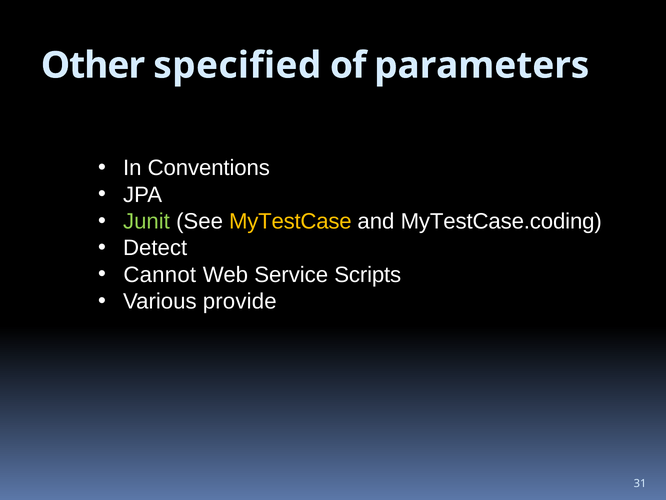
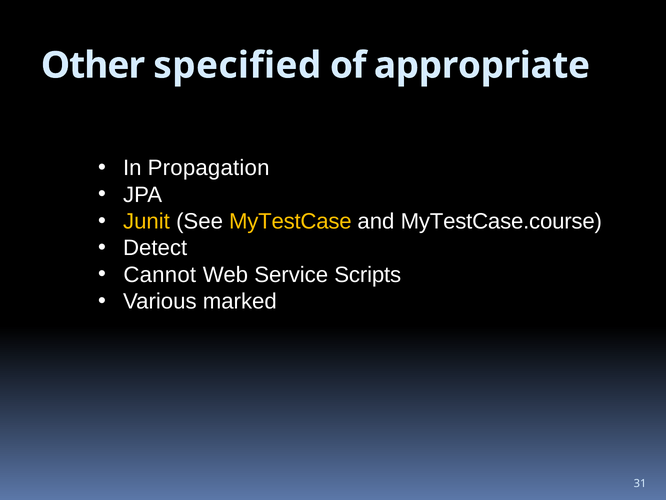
parameters: parameters -> appropriate (482, 65)
Conventions: Conventions -> Propagation (209, 168)
Junit colour: light green -> yellow (146, 221)
MyTestCase.coding: MyTestCase.coding -> MyTestCase.course (501, 221)
provide: provide -> marked (240, 301)
